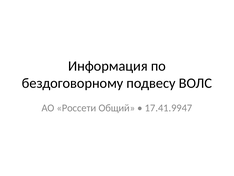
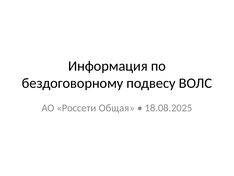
Общий: Общий -> Общая (117, 108)
17.41.9947: 17.41.9947 -> 18.08.2025 (169, 108)
